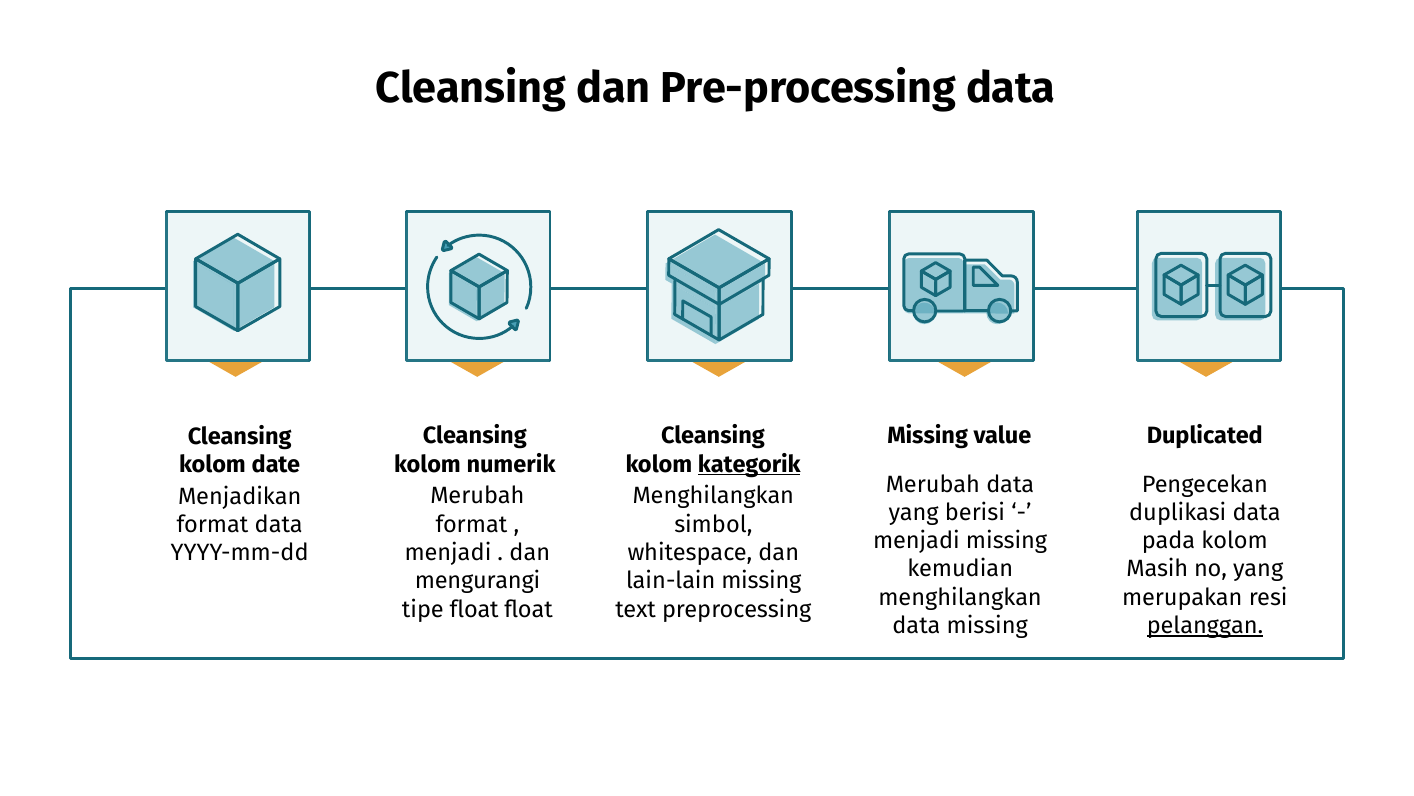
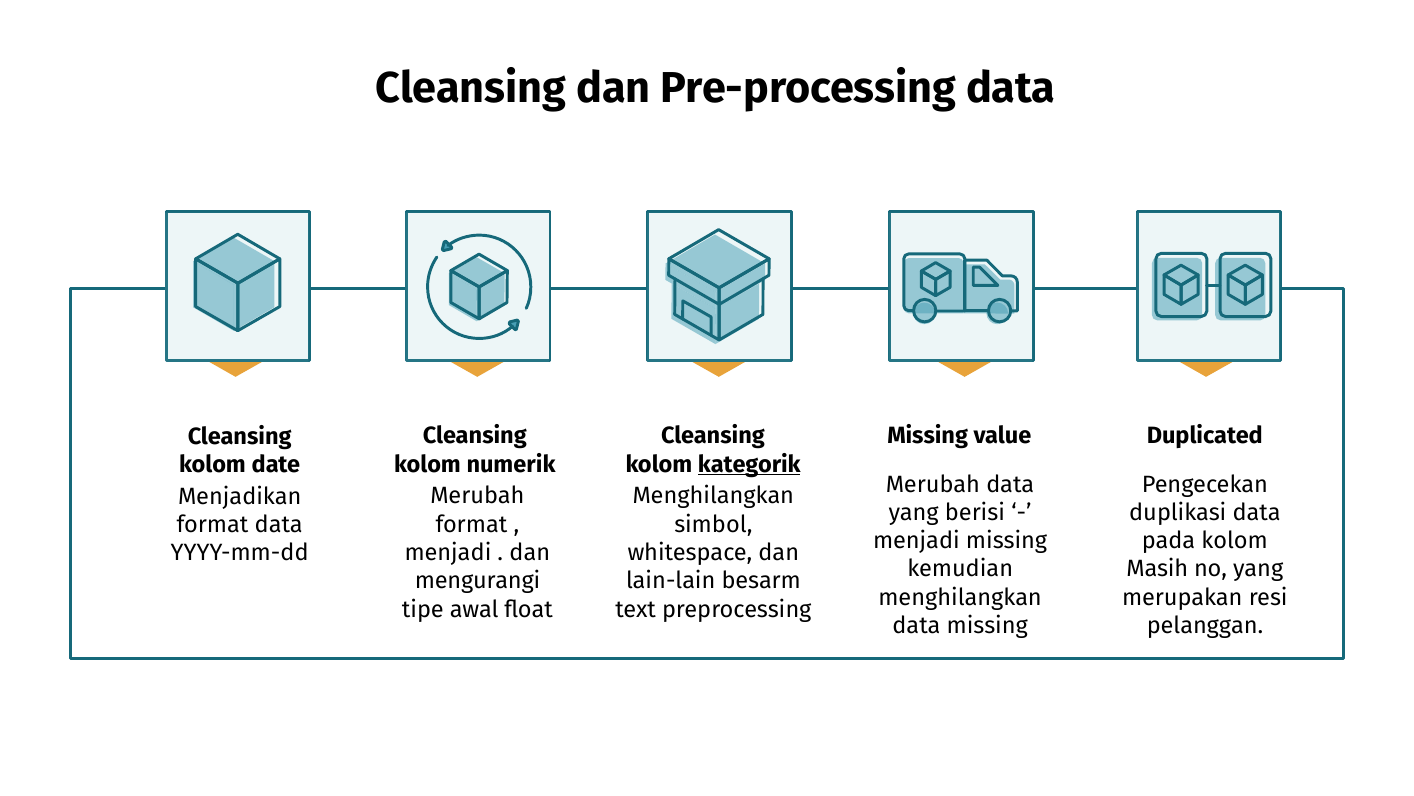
lain-lain missing: missing -> besarm (761, 581)
tipe float: float -> awal (474, 609)
pelanggan underline: present -> none (1205, 625)
